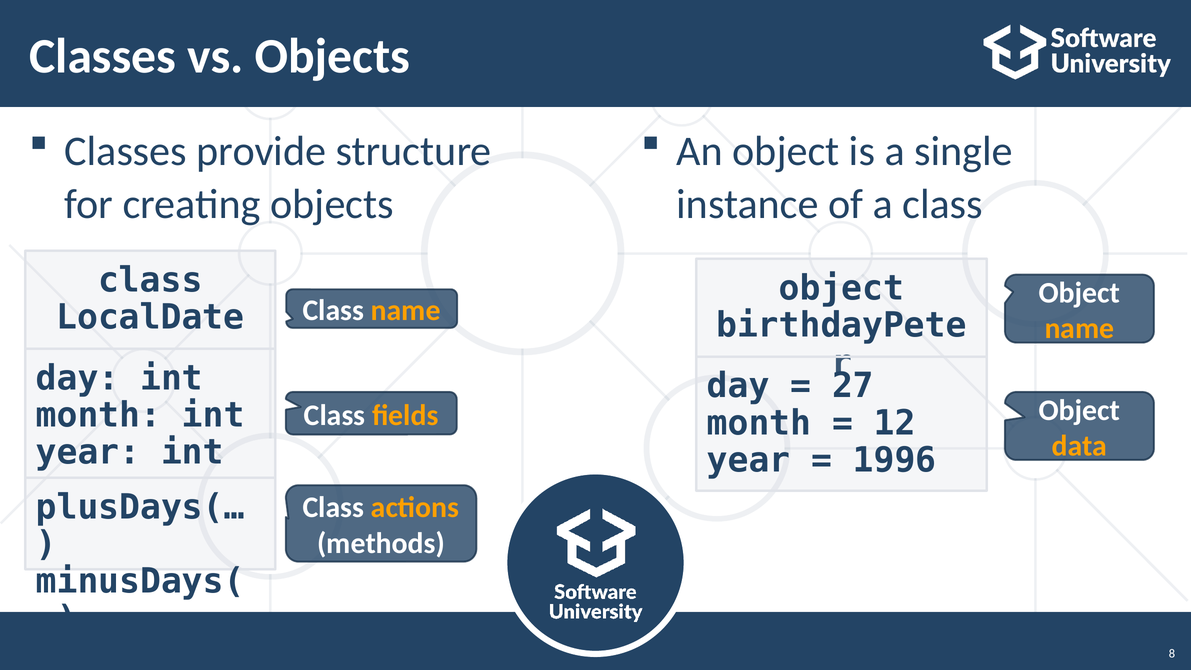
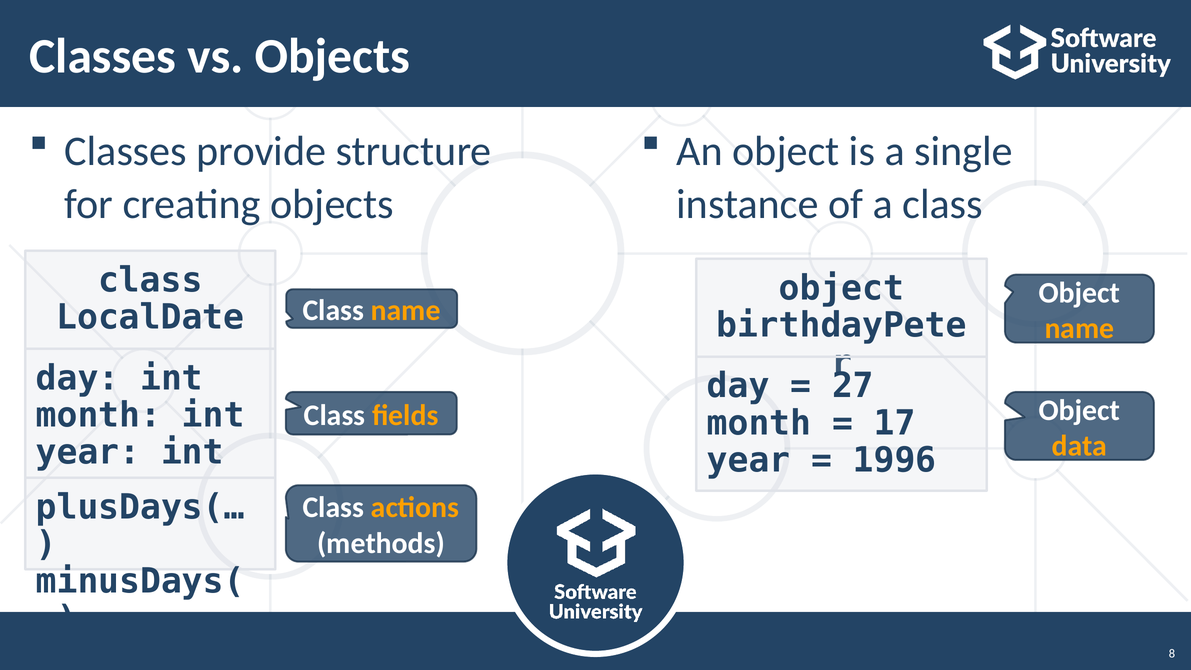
12: 12 -> 17 (895, 423)
